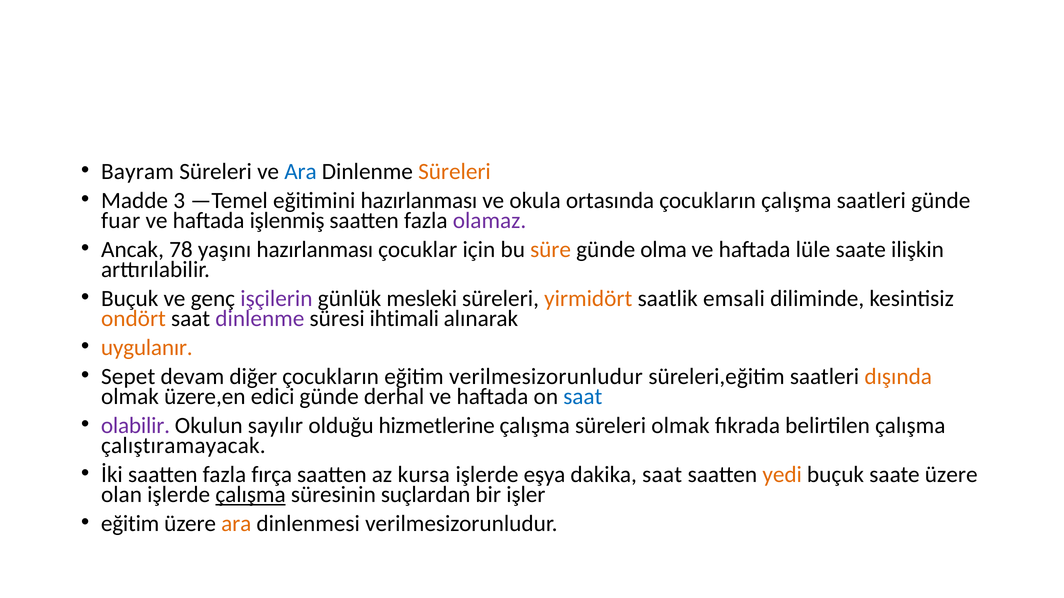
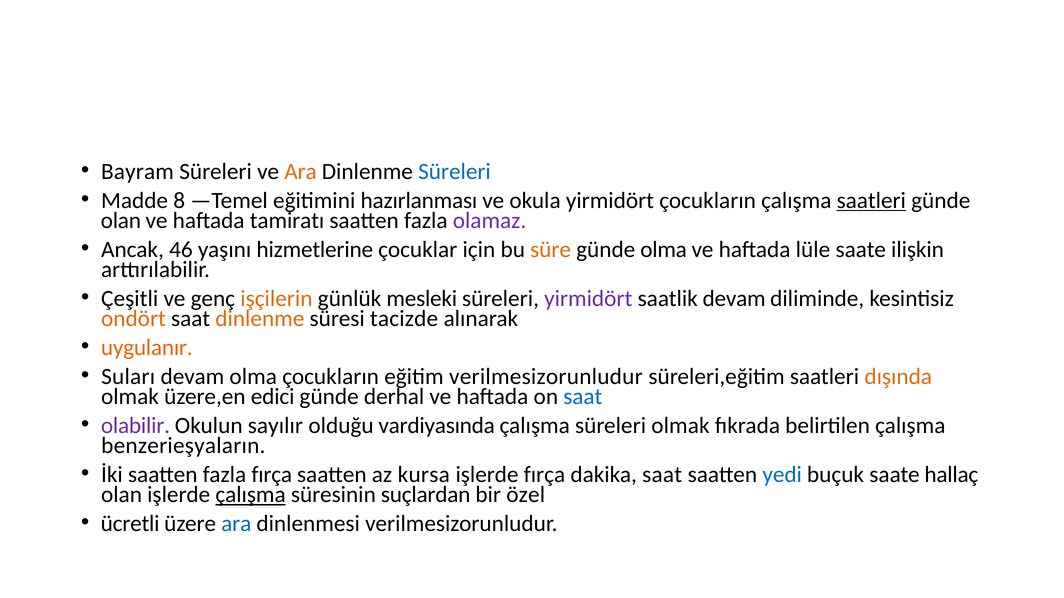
Ara colour: blue -> orange (301, 172)
Süreleri colour: orange -> blue (454, 172)
3: 3 -> 8 (179, 201)
okula ortasında: ortasında -> yirmidört (610, 201)
saatleri underline: none -> present (871, 201)
fuar: fuar -> olan (121, 221)
işlenmiş: işlenmiş -> tamiratı (287, 221)
78: 78 -> 46 (181, 250)
yaşını hazırlanması: hazırlanması -> hizmetlerine (315, 250)
Buçuk: Buçuk -> Çeşitli (130, 299)
işçilerin colour: purple -> orange (276, 299)
yirmidört colour: orange -> purple (588, 299)
saatlik emsali: emsali -> devam (734, 299)
dinlenme colour: purple -> orange (260, 319)
ihtimali: ihtimali -> tacizde (404, 319)
Sepet: Sepet -> Suları (128, 377)
devam diğer: diğer -> olma (253, 377)
hizmetlerine: hizmetlerine -> vardiyasında (437, 426)
çalıştıramayacak: çalıştıramayacak -> benzerieşyaların (183, 446)
işlerde eşya: eşya -> fırça (544, 475)
yedi colour: orange -> blue (782, 475)
saate üzere: üzere -> hallaç (951, 475)
işler: işler -> özel (526, 495)
eğitim: eğitim -> ücretli (130, 524)
ara colour: orange -> blue (236, 524)
